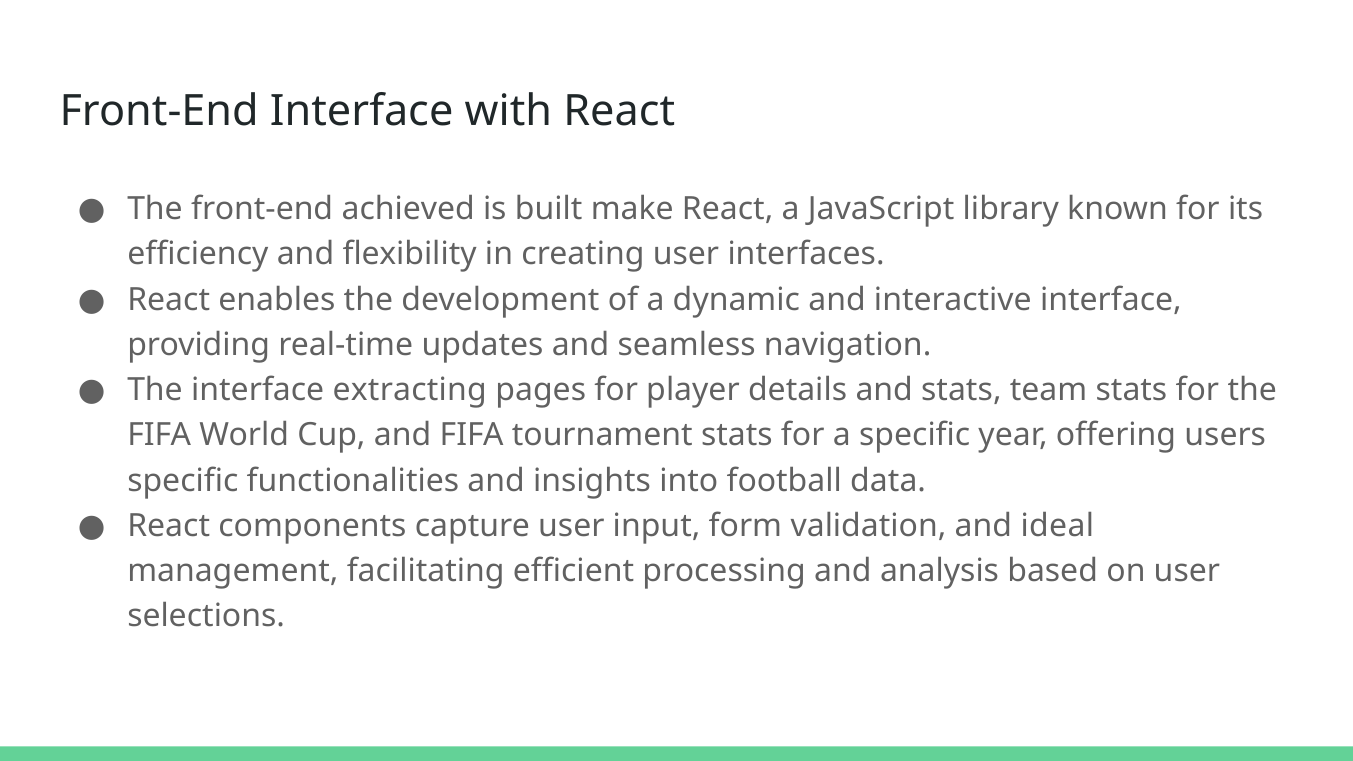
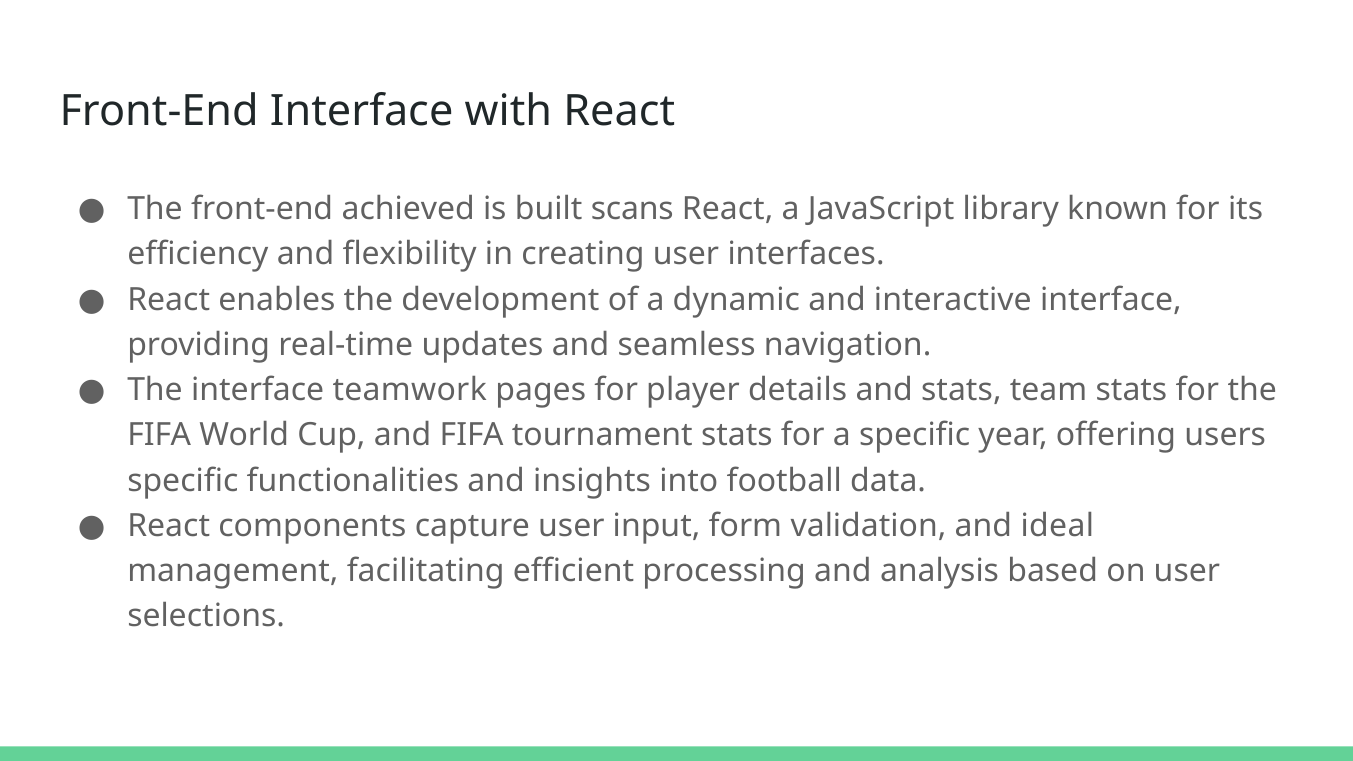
make: make -> scans (632, 209)
extracting: extracting -> teamwork (410, 390)
